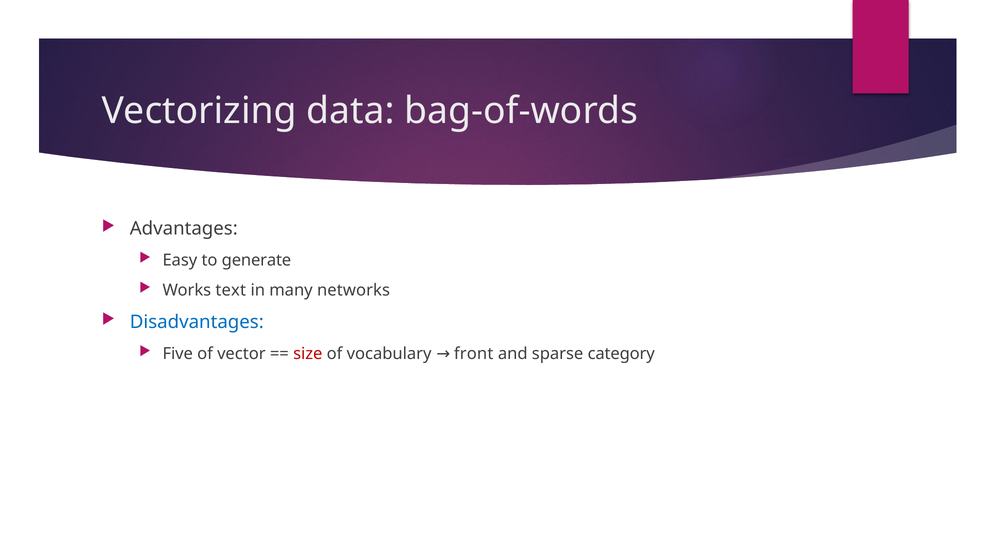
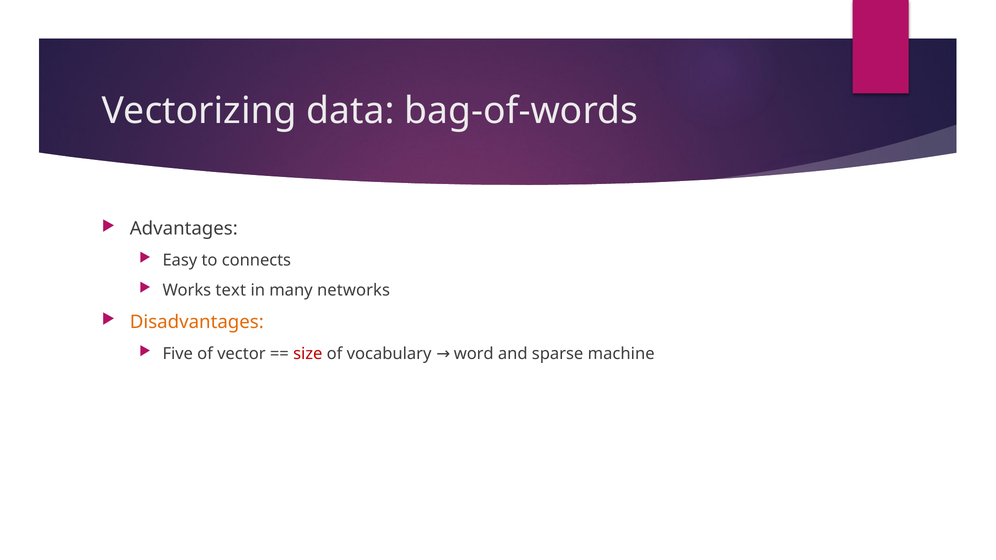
generate: generate -> connects (256, 260)
Disadvantages colour: blue -> orange (197, 322)
front: front -> word (474, 354)
category: category -> machine (621, 354)
